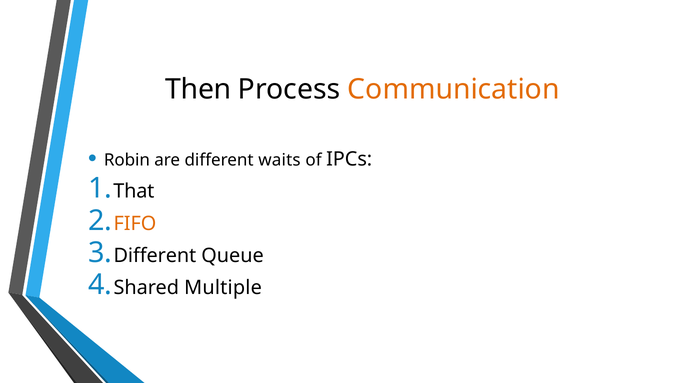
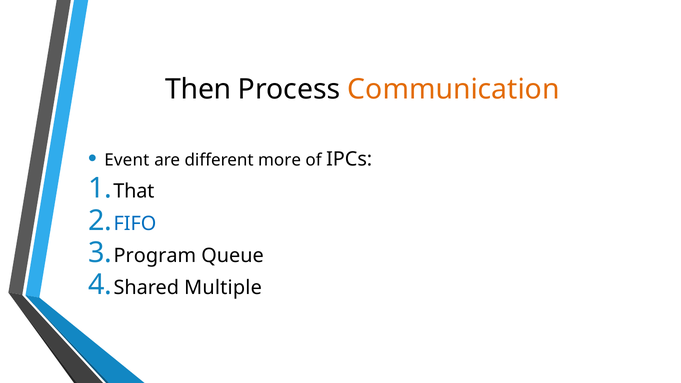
Robin: Robin -> Event (127, 160)
waits: waits -> more (280, 160)
FIFO colour: orange -> blue (135, 224)
Different: Different -> Program (155, 256)
